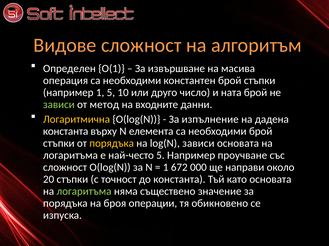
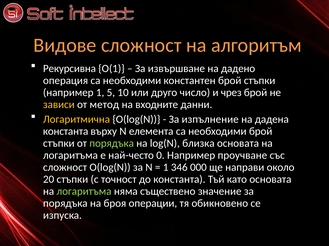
Определен: Определен -> Рекурсивна (69, 69)
масива: масива -> дадено (238, 69)
ната: ната -> чрез (231, 93)
зависи colour: light green -> yellow (59, 105)
порядъка colour: yellow -> light green (112, 144)
log(N зависи: зависи -> близка (198, 144)
най-често 5: 5 -> 0 (160, 156)
672: 672 -> 346 (179, 168)
